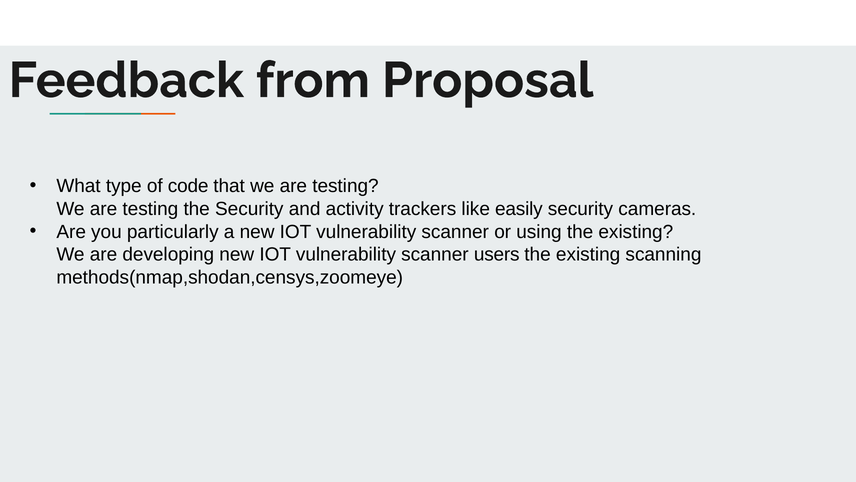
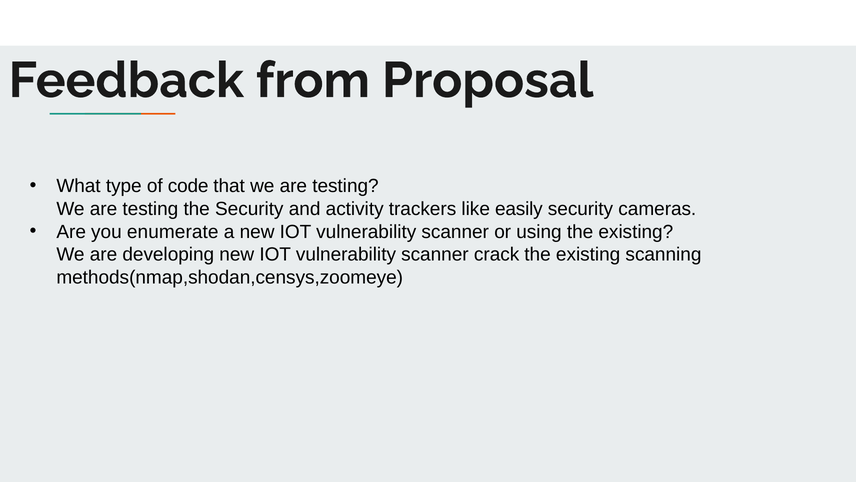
particularly: particularly -> enumerate (173, 232)
users: users -> crack (497, 254)
